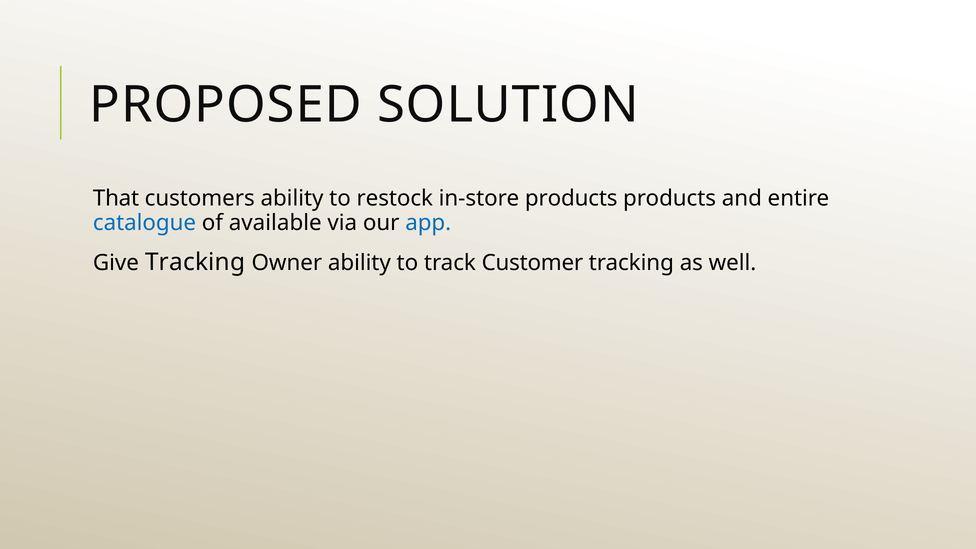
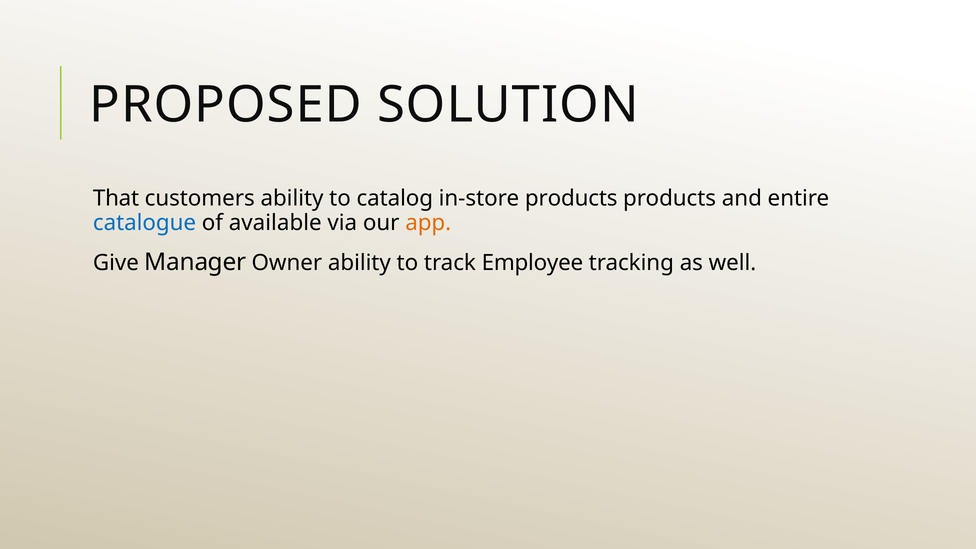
restock: restock -> catalog (395, 199)
app colour: blue -> orange (428, 223)
Give Tracking: Tracking -> Manager (195, 262)
Customer: Customer -> Employee (532, 263)
